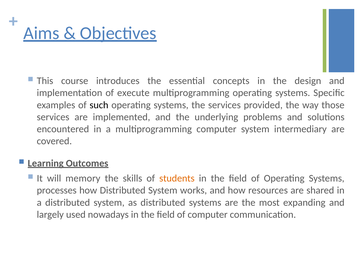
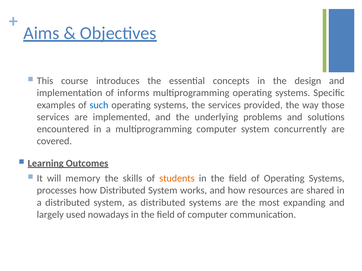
execute: execute -> informs (133, 93)
such colour: black -> blue (99, 105)
intermediary: intermediary -> concurrently (300, 129)
